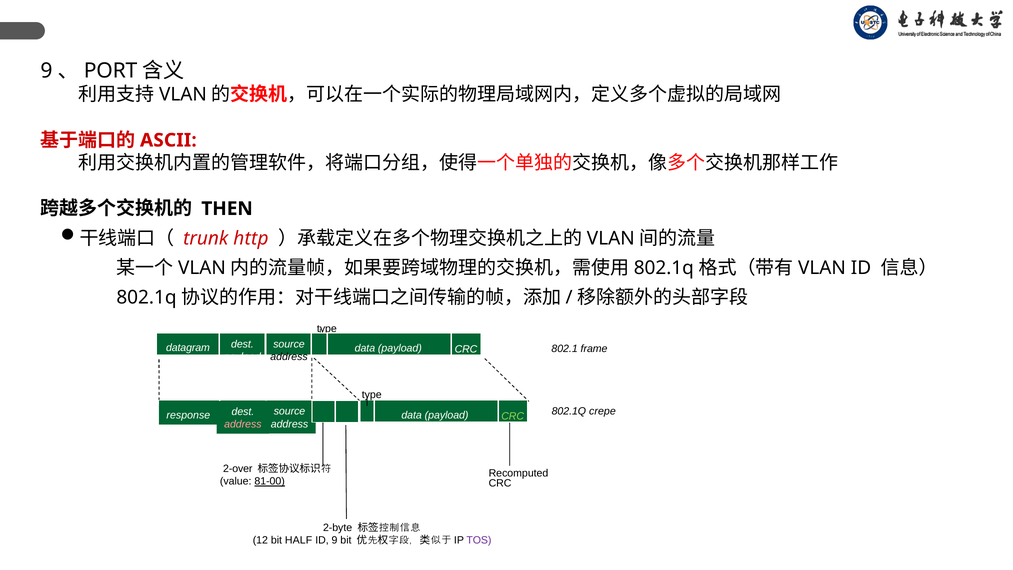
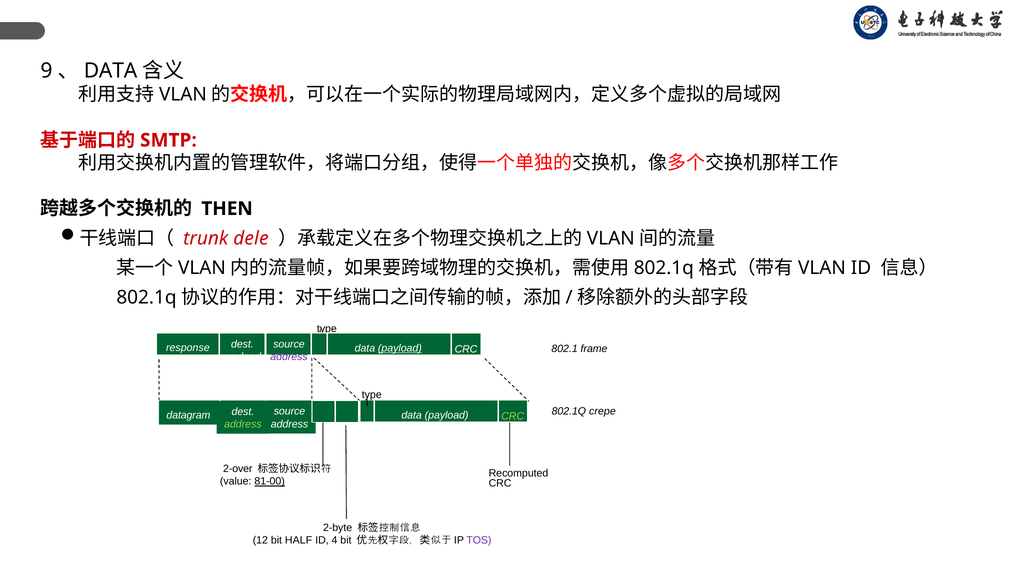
PORT: PORT -> DATA (111, 71)
ASCII: ASCII -> SMTP (168, 140)
http: http -> dele (251, 238)
datagram: datagram -> response (188, 348)
payload underline: none -> present (400, 348)
address colour: black -> purple (289, 357)
response: response -> datagram (188, 415)
address colour: pink -> light green (243, 424)
ID 9: 9 -> 4 (335, 540)
